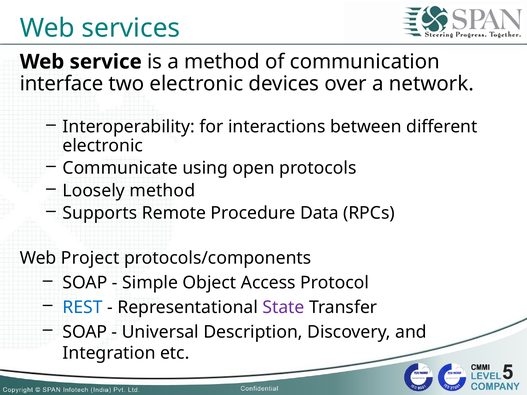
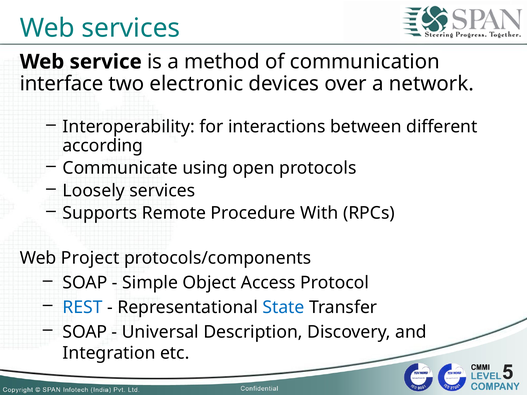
electronic: electronic -> according (103, 146)
Loosely method: method -> services (162, 191)
Data: Data -> With (319, 213)
State colour: purple -> blue (284, 308)
